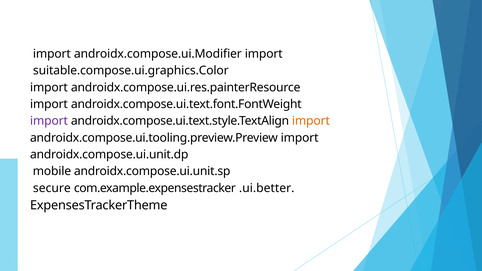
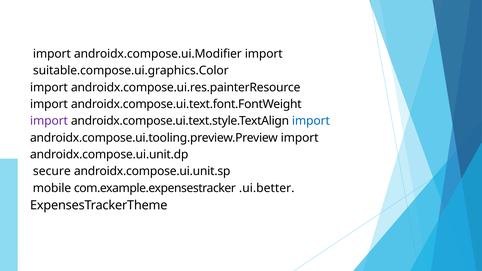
import colour: orange -> blue (311, 121)
mobile: mobile -> secure (52, 171)
secure: secure -> mobile (52, 188)
